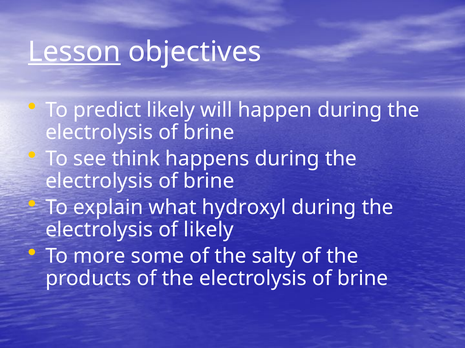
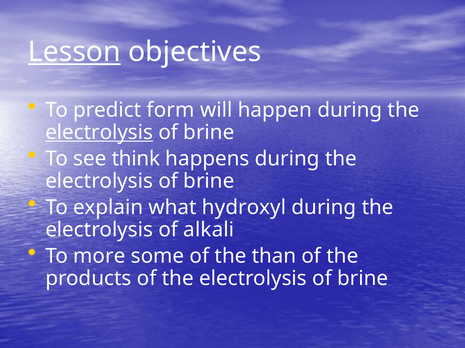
predict likely: likely -> form (171, 110)
electrolysis underline: none -> present (99, 133)
of likely: likely -> alkali (209, 230)
salty: salty -> than (274, 257)
